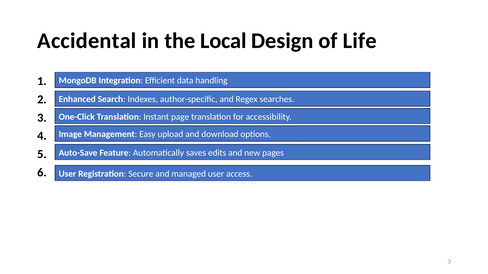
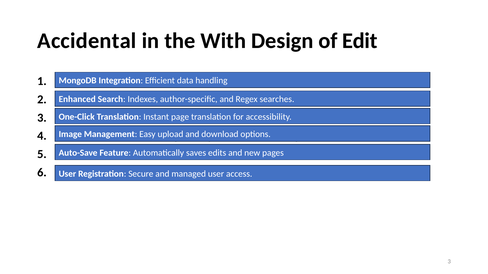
the Local: Local -> With (223, 41)
Life: Life -> Edit (360, 41)
